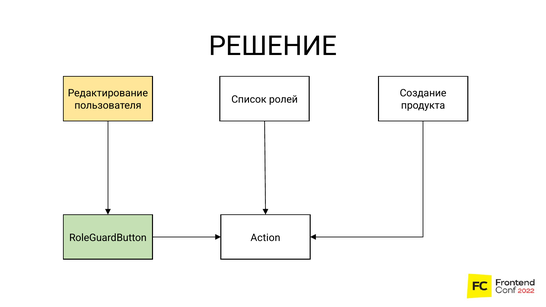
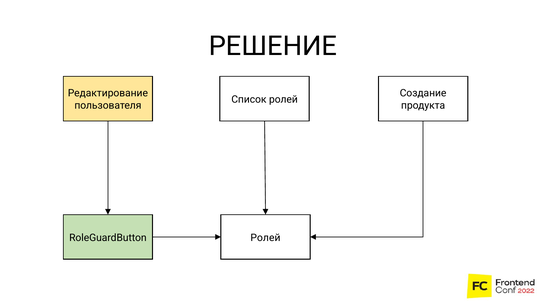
Action: Action -> Ролей (265, 238)
